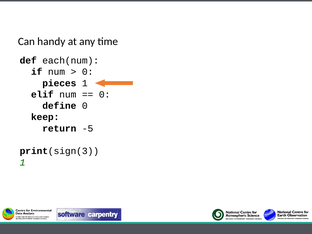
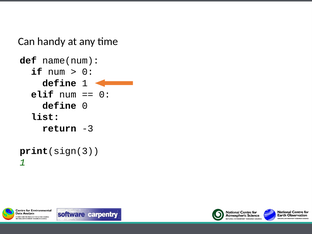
each(num: each(num -> name(num (71, 61)
pieces: pieces -> define (59, 83)
keep: keep -> list (45, 117)
-5: -5 -> -3 (88, 128)
